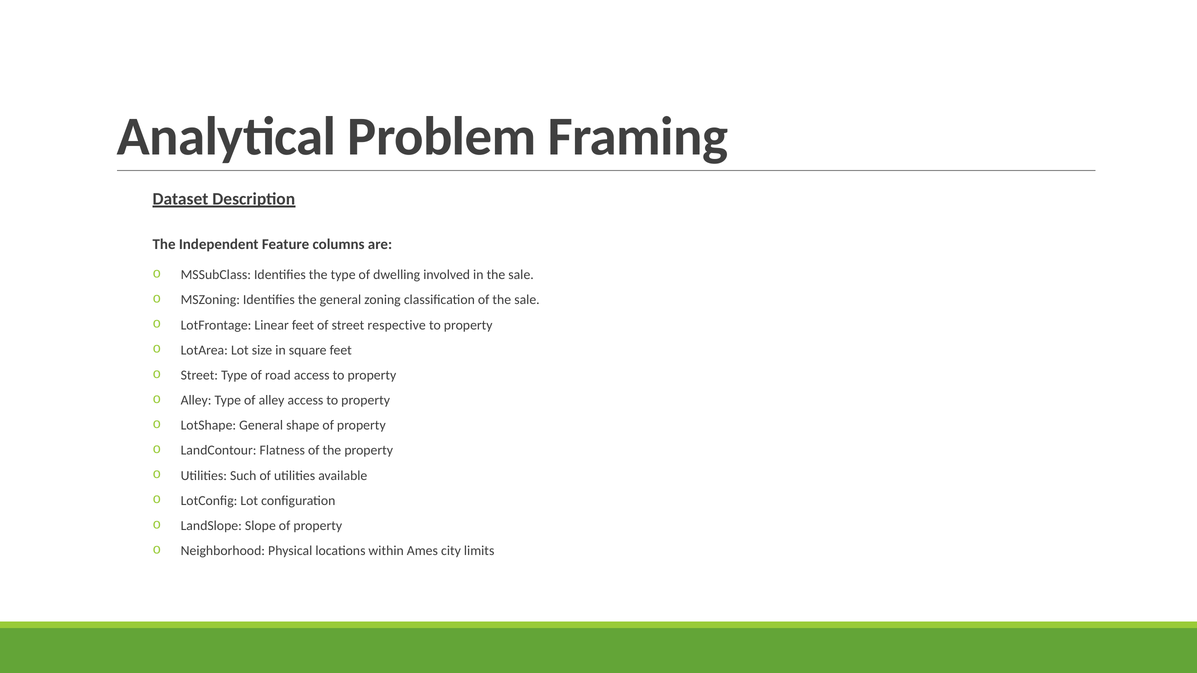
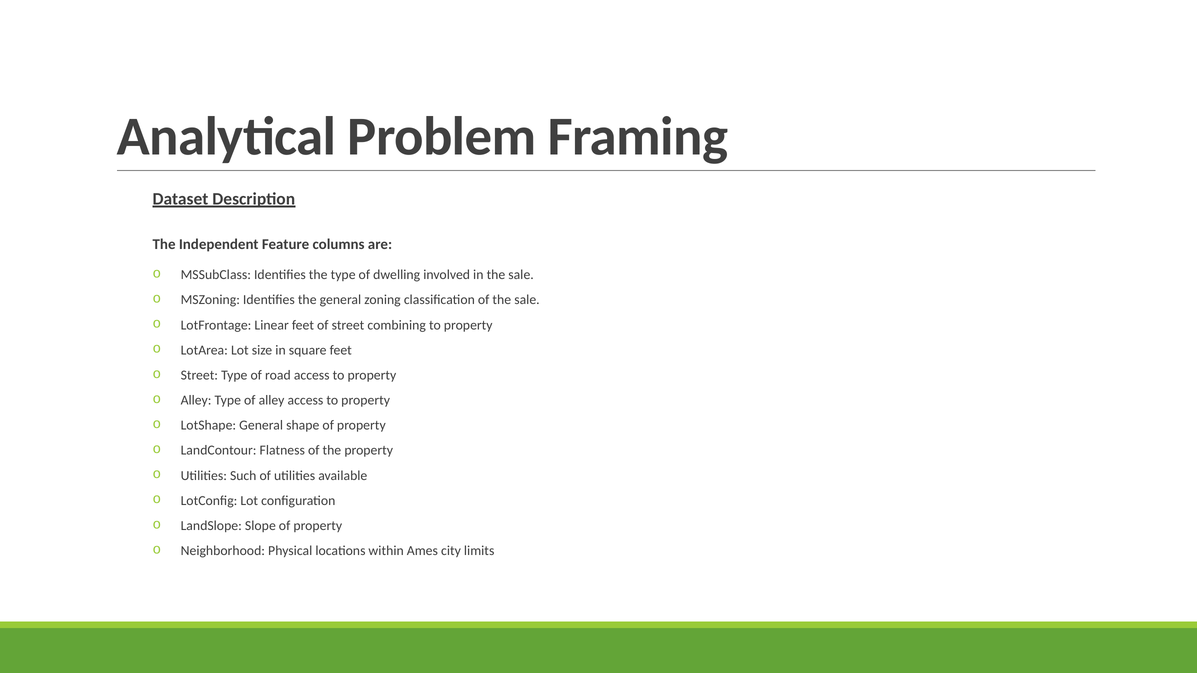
respective: respective -> combining (397, 325)
